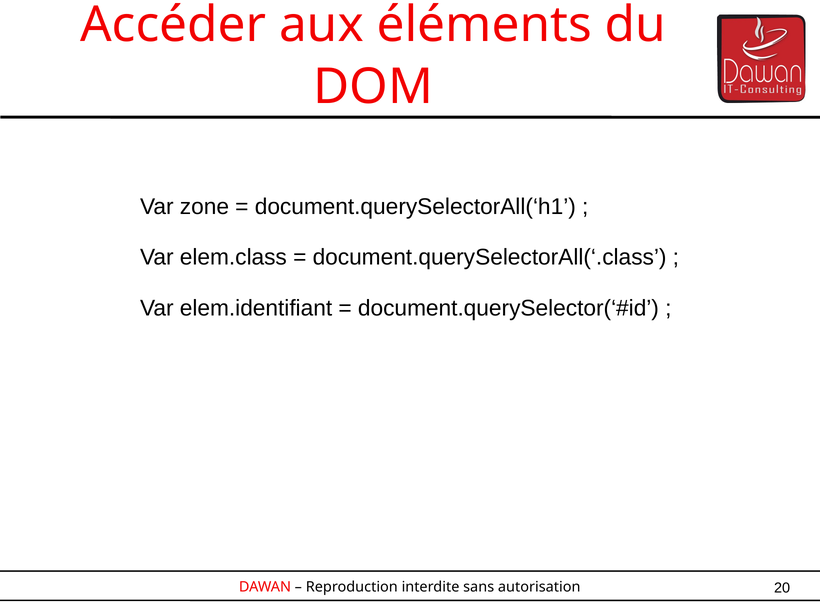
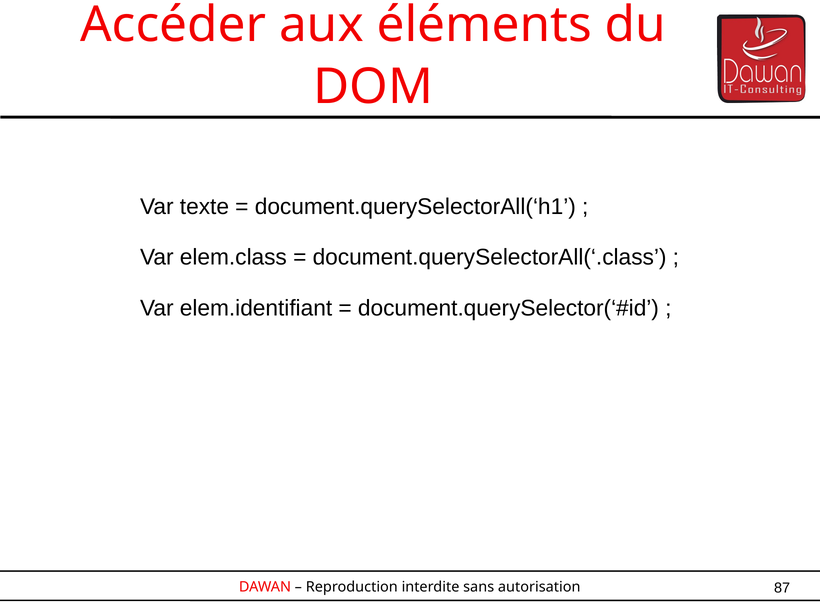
zone: zone -> texte (204, 207)
20: 20 -> 87 (782, 588)
